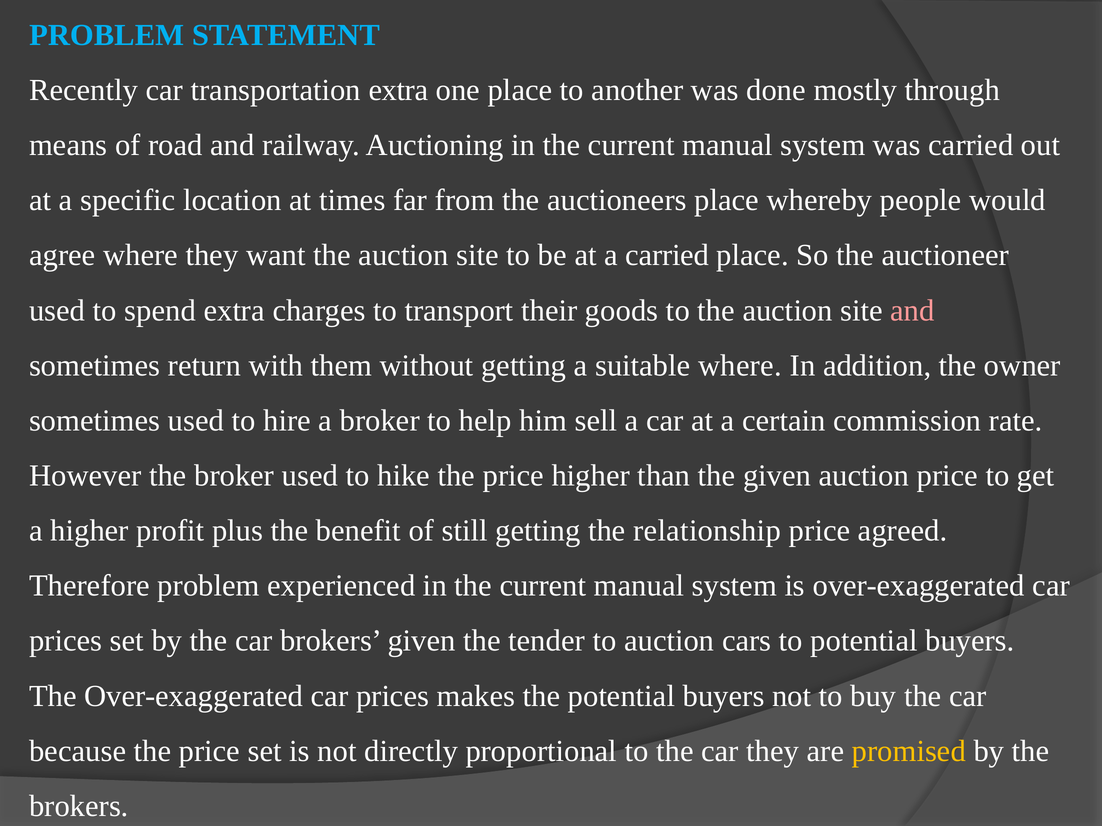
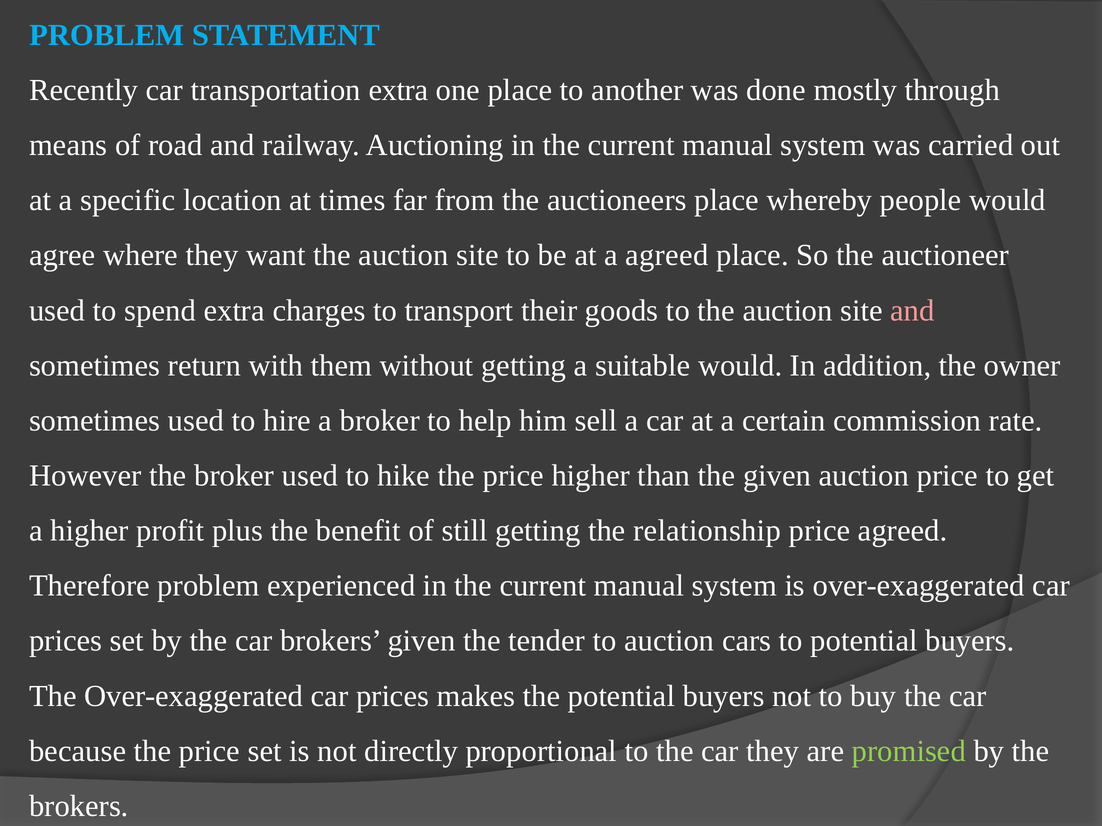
a carried: carried -> agreed (667, 256)
suitable where: where -> would (740, 366)
promised colour: yellow -> light green (909, 751)
